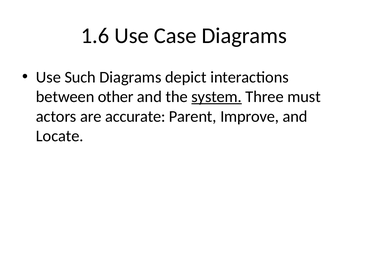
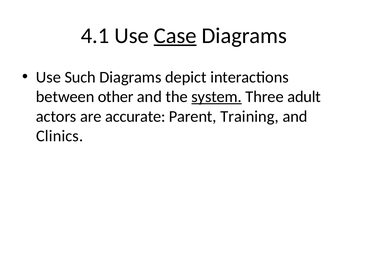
1.6: 1.6 -> 4.1 (95, 36)
Case underline: none -> present (175, 36)
must: must -> adult (304, 97)
Improve: Improve -> Training (250, 116)
Locate: Locate -> Clinics (60, 136)
